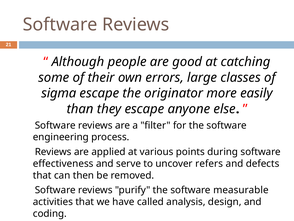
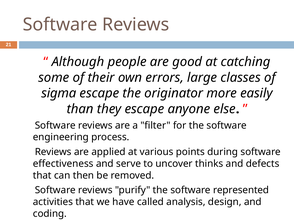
refers: refers -> thinks (209, 163)
measurable: measurable -> represented (241, 190)
